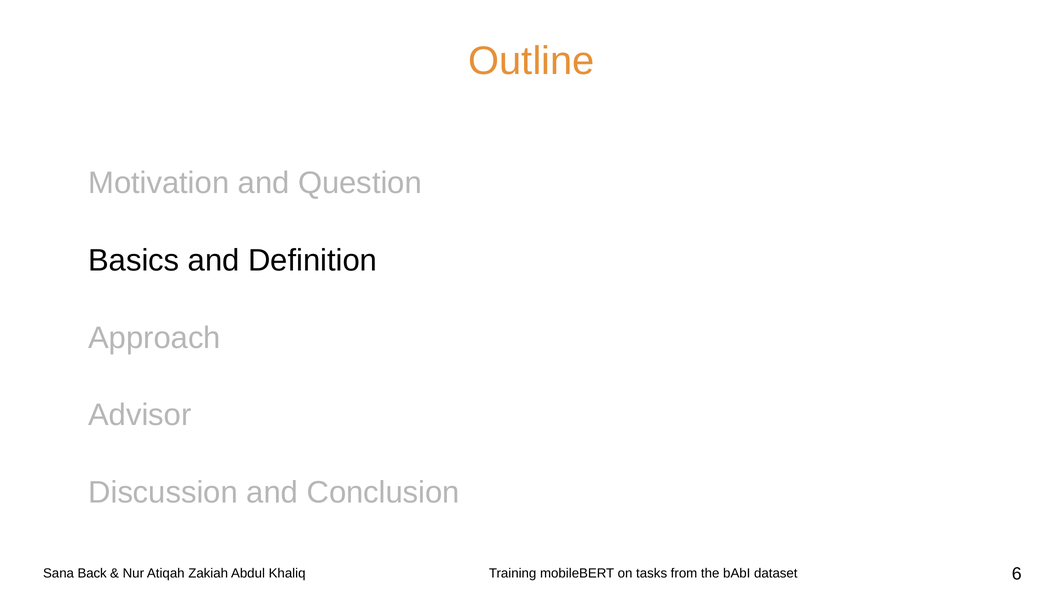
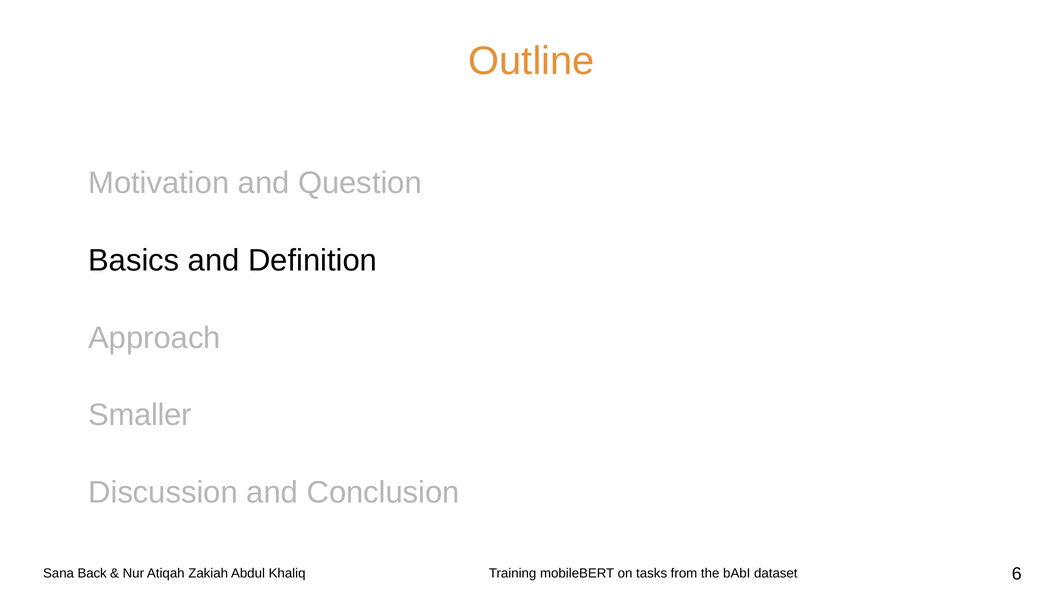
Advisor: Advisor -> Smaller (140, 415)
